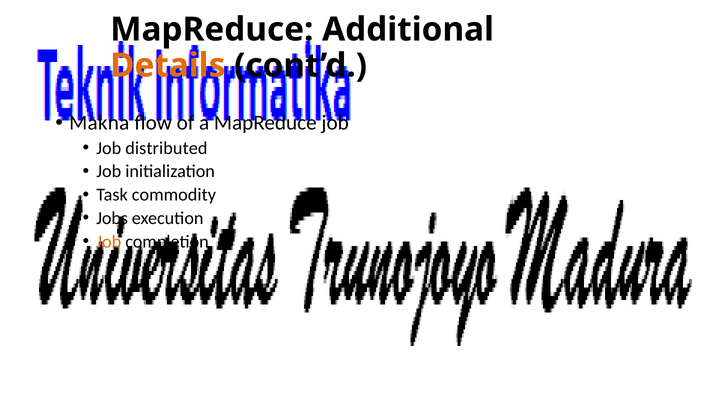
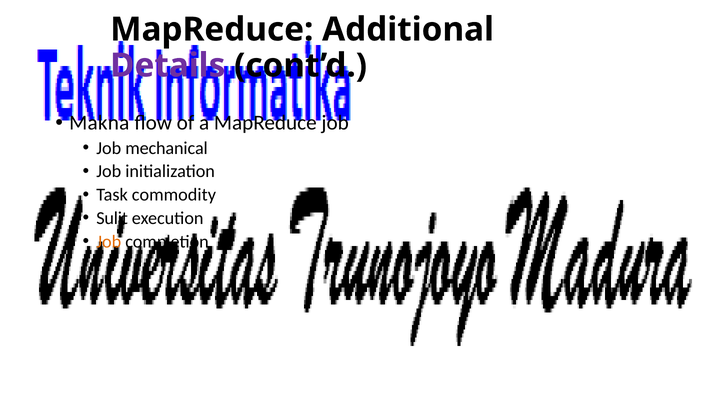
Details colour: orange -> purple (168, 65)
distributed: distributed -> mechanical (167, 148)
Jobs: Jobs -> Sulit (112, 218)
